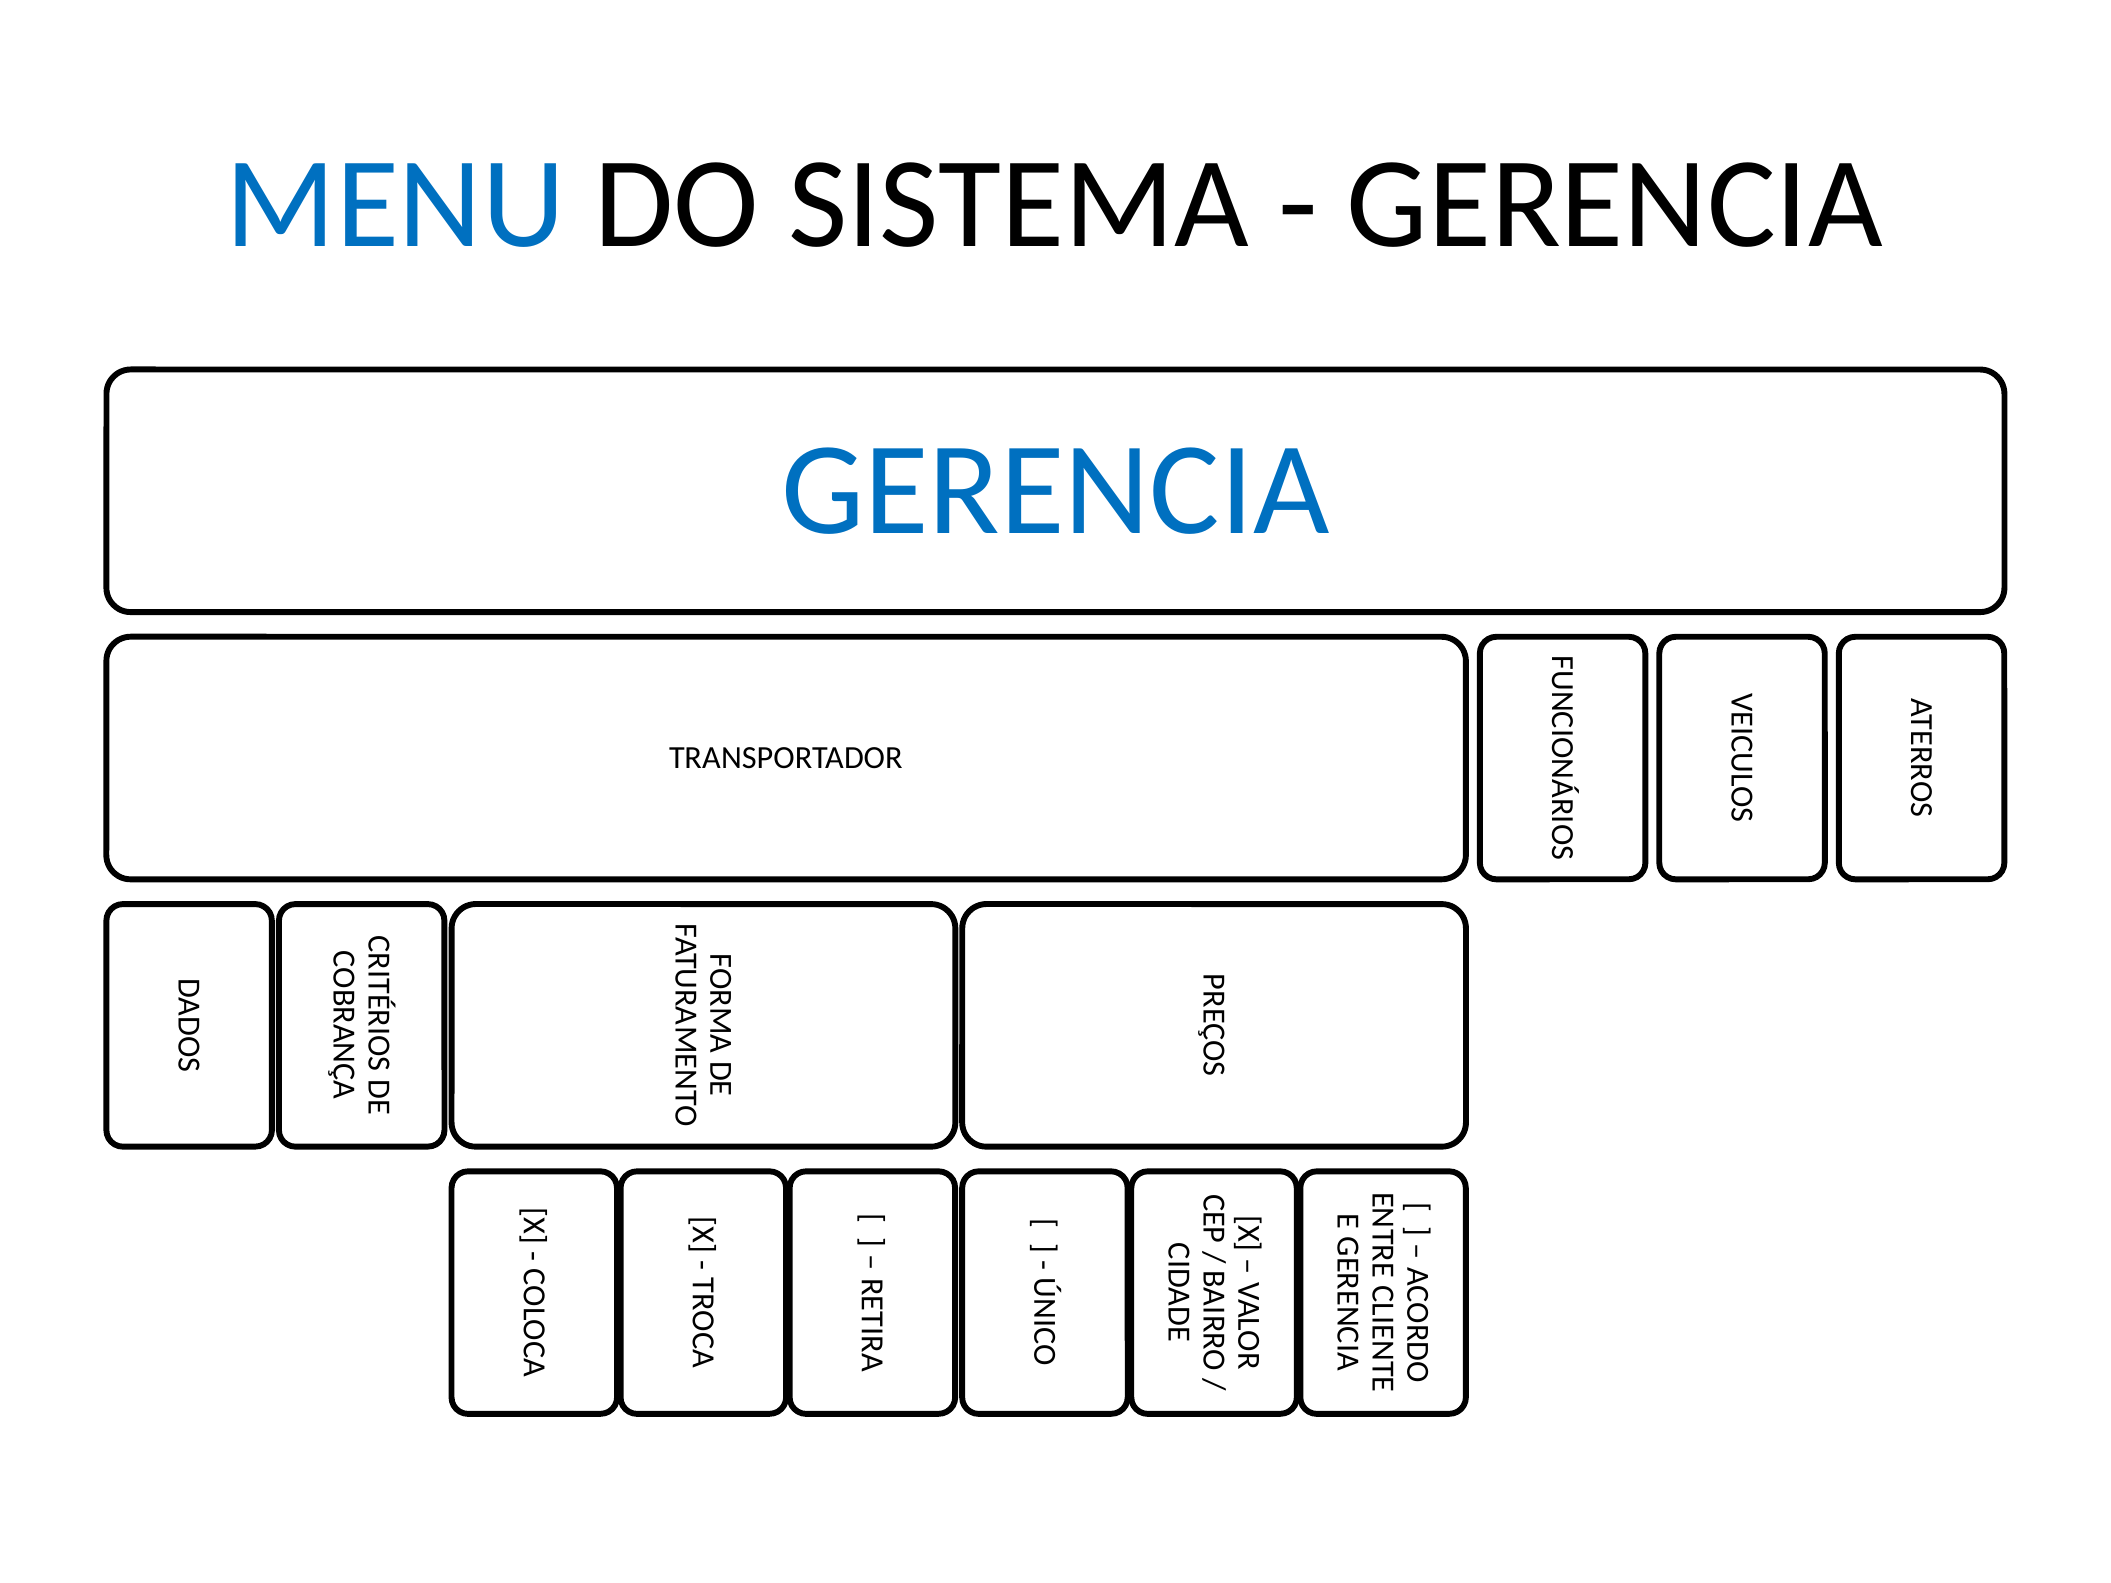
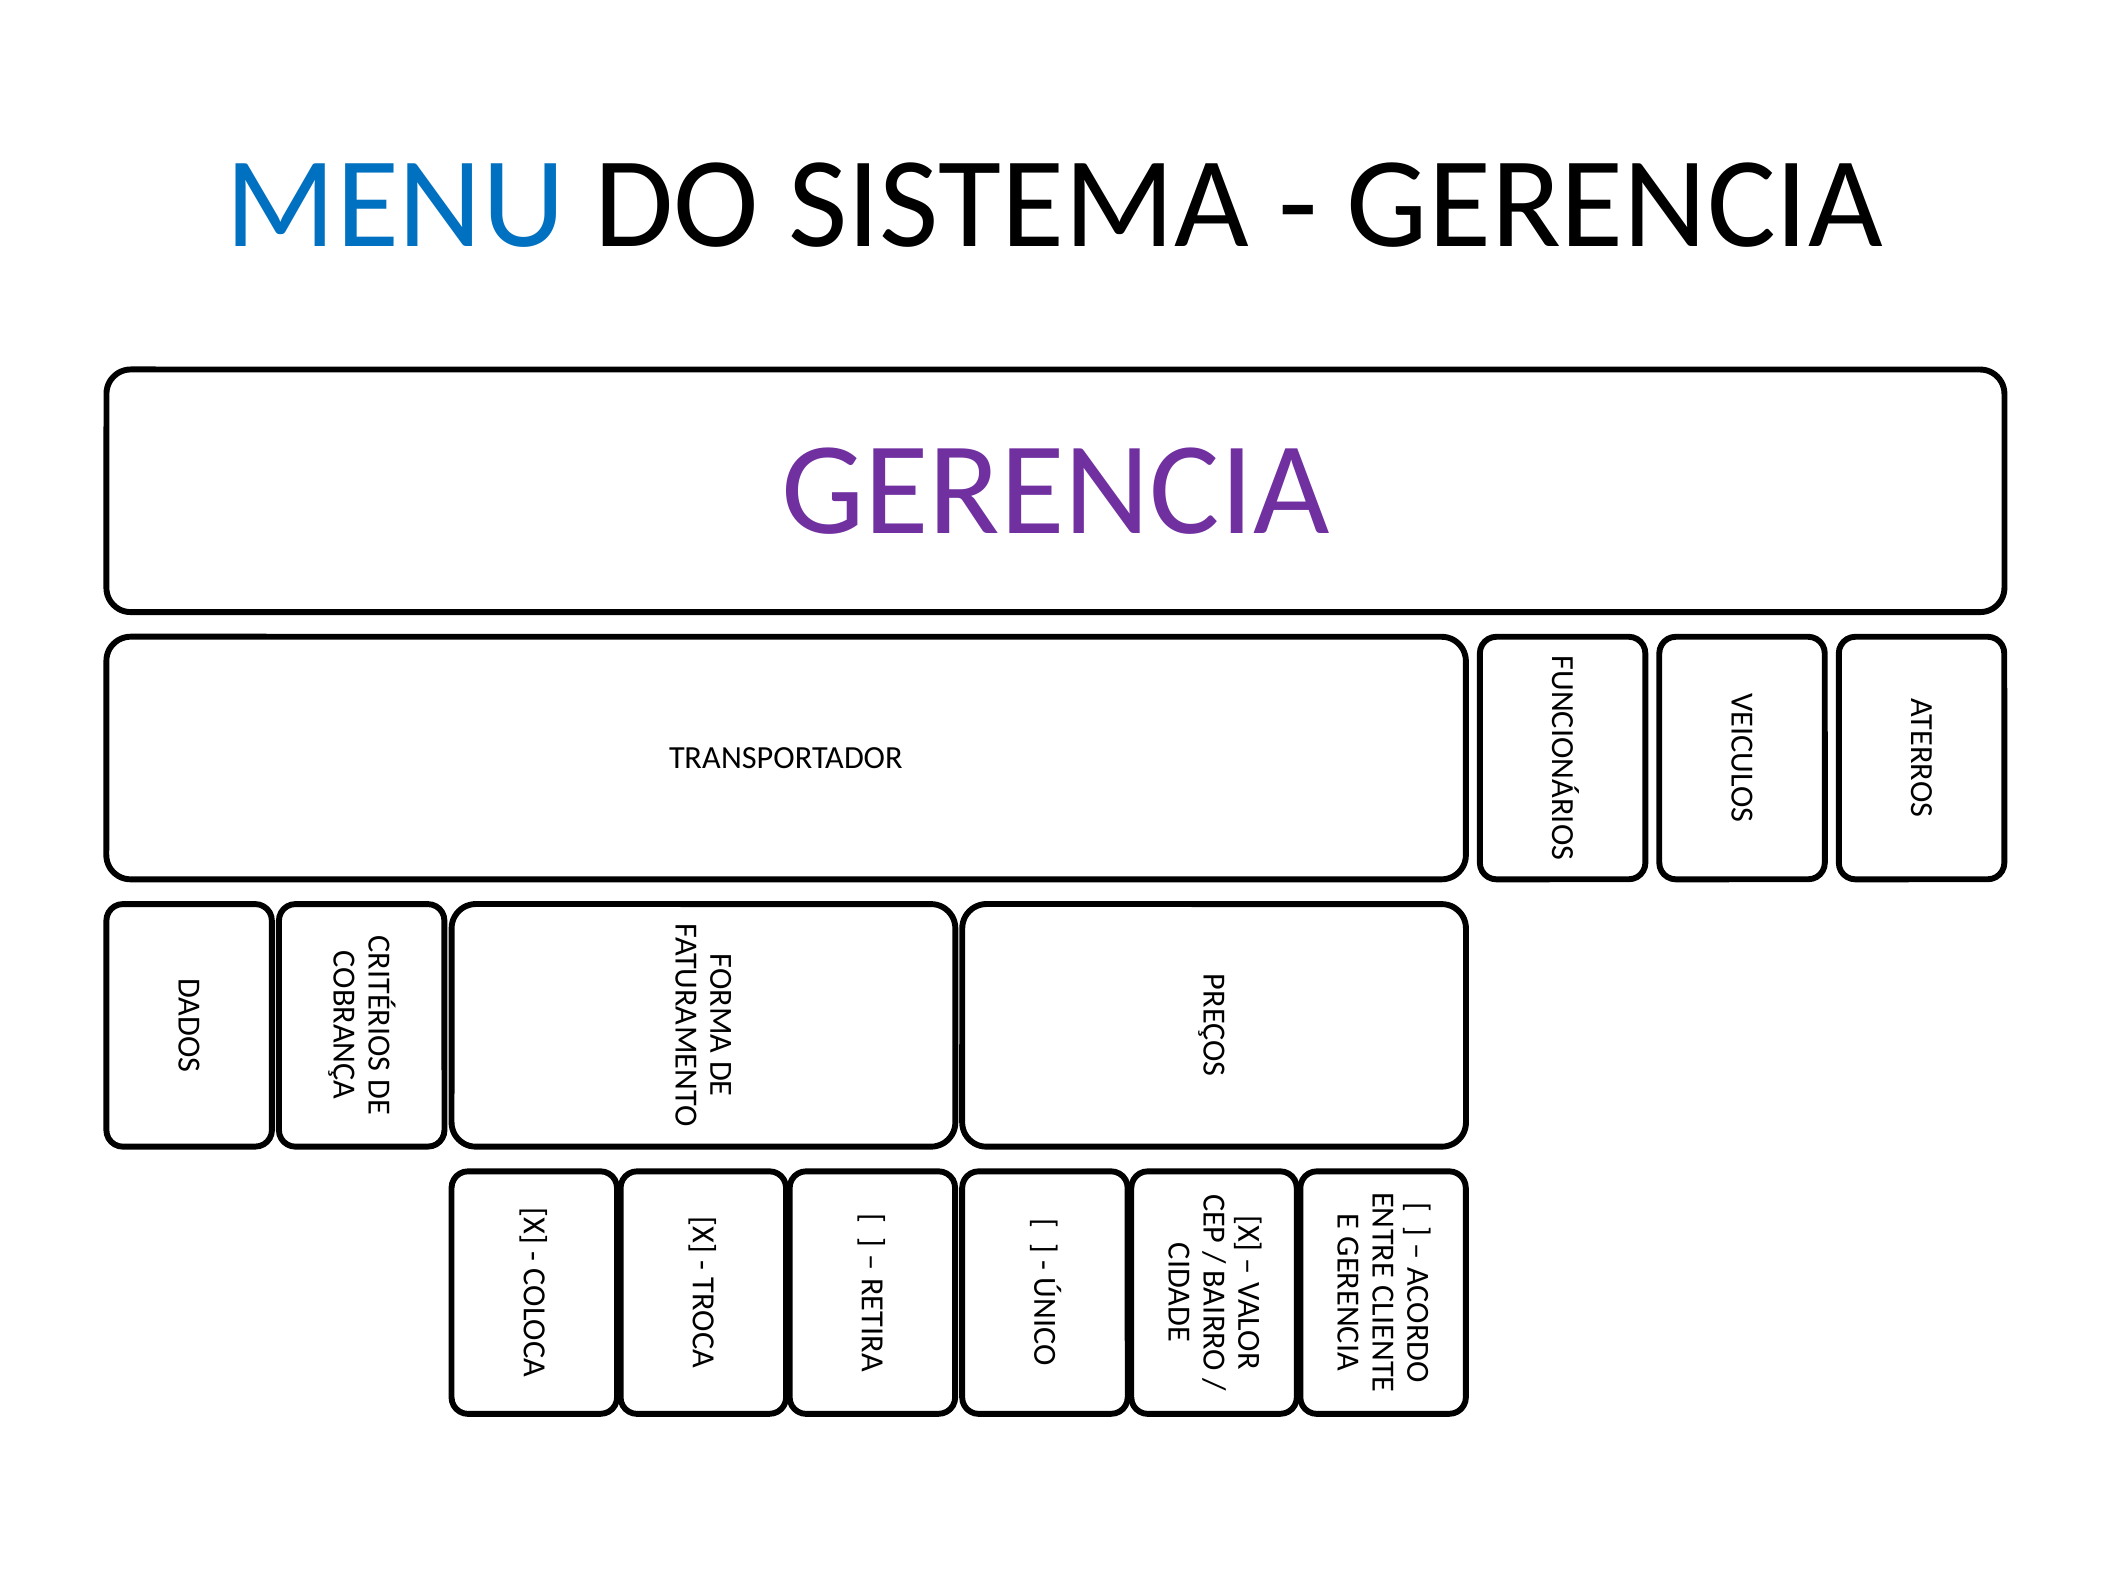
GERENCIA colour: blue -> purple (1055, 490)
